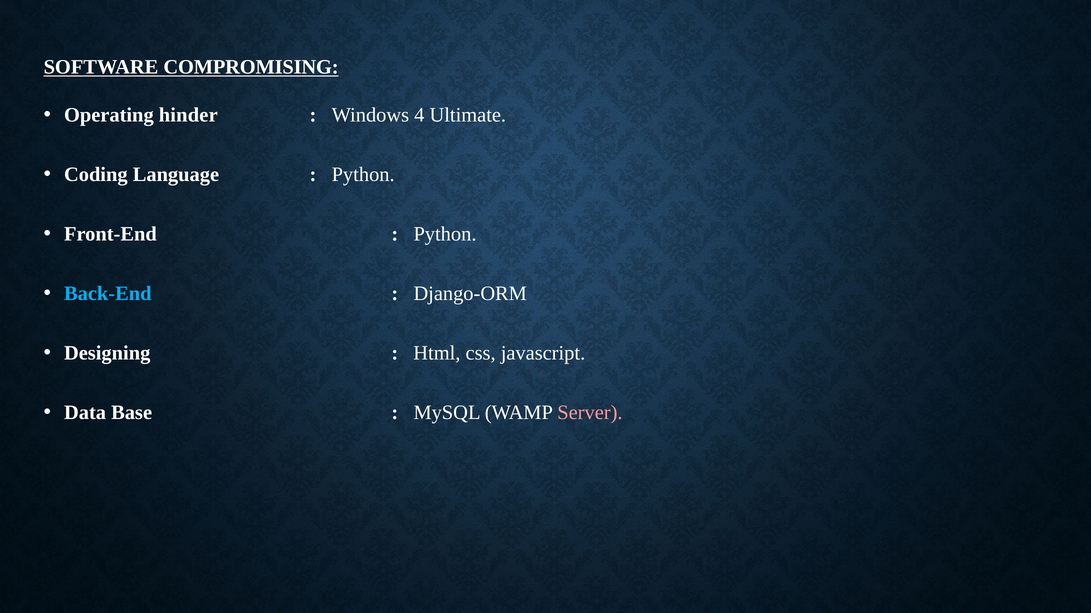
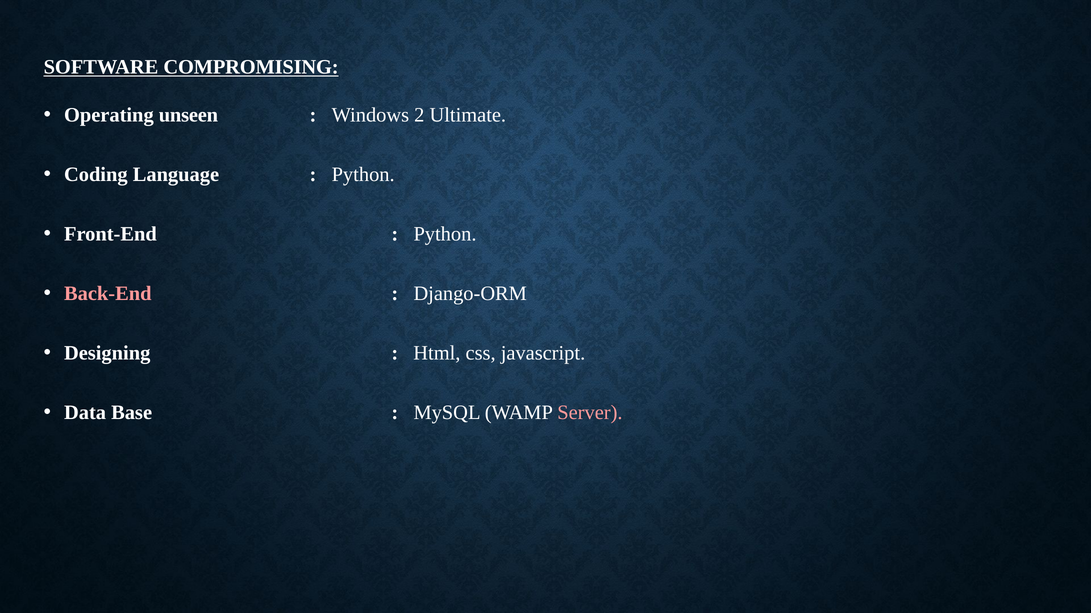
hinder: hinder -> unseen (188, 115)
4: 4 -> 2 (419, 115)
Back-End colour: light blue -> pink (108, 294)
